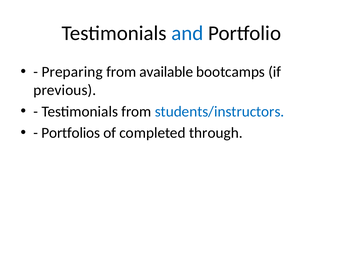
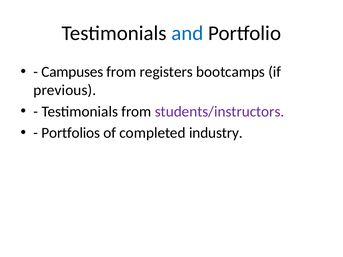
Preparing: Preparing -> Campuses (72, 72)
available: available -> registers (166, 72)
students/instructors colour: blue -> purple (220, 112)
through: through -> industry (216, 133)
